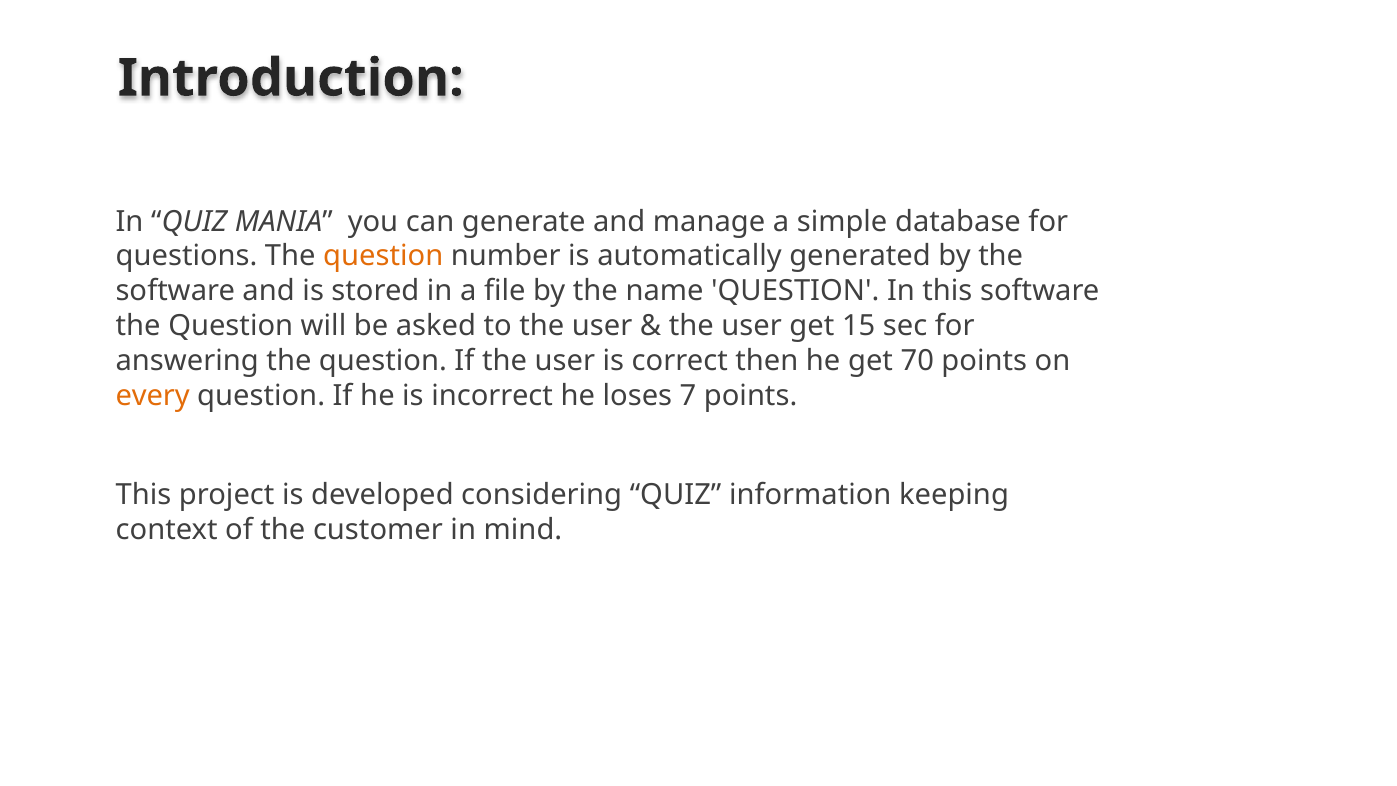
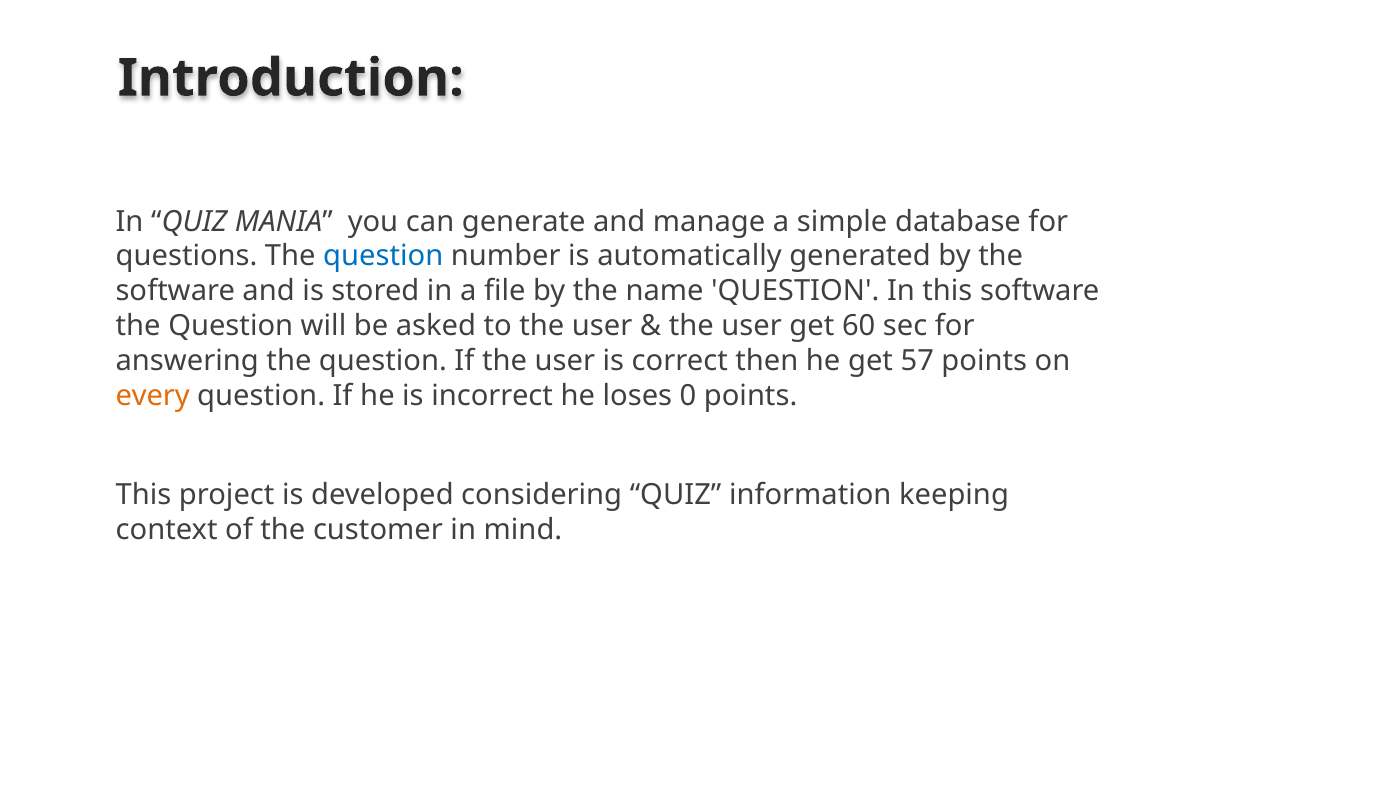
question colour: orange -> blue (383, 256)
15: 15 -> 60 (859, 326)
70: 70 -> 57 (917, 361)
7: 7 -> 0 (688, 396)
